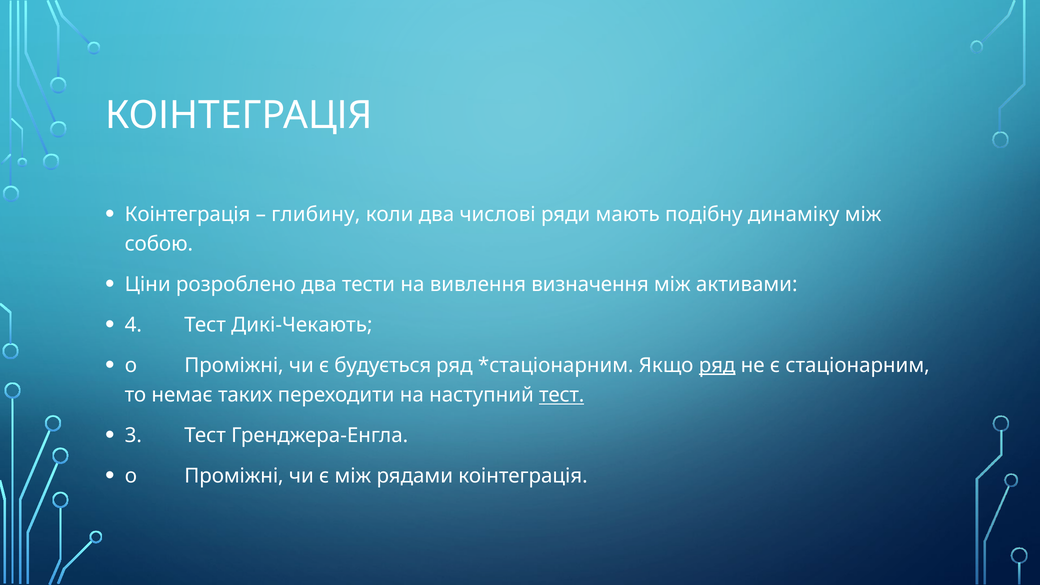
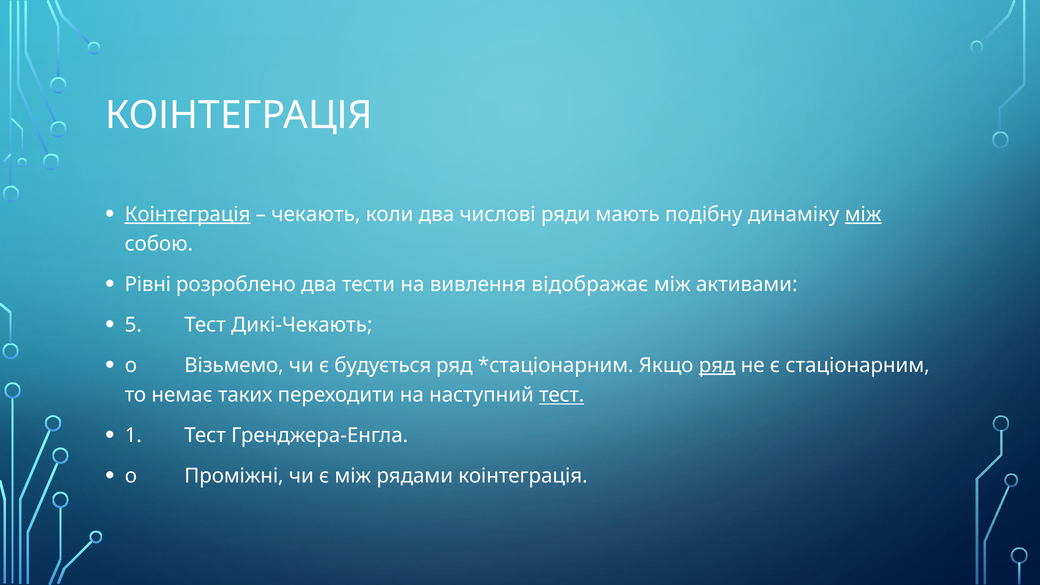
Коінтеграція underline: none -> present (188, 214)
глибину: глибину -> чекають (316, 214)
між underline: none -> present (863, 214)
Ціни: Ціни -> Рівні (148, 285)
визначення: визначення -> відображає (590, 285)
4: 4 -> 5 (133, 325)
Проміжні: Проміжні -> Візьмемо (234, 365)
3: 3 -> 1 (133, 435)
